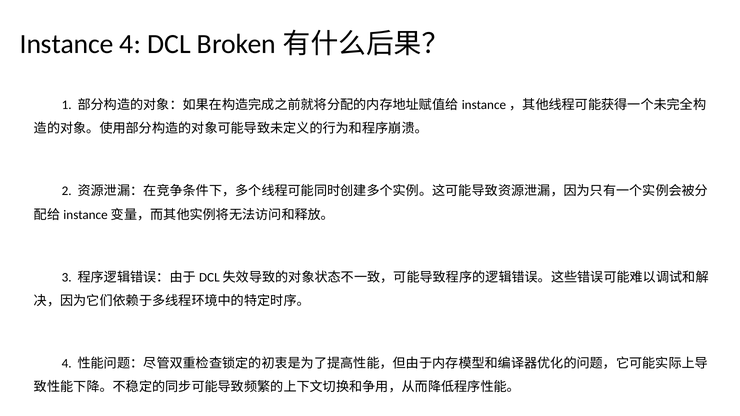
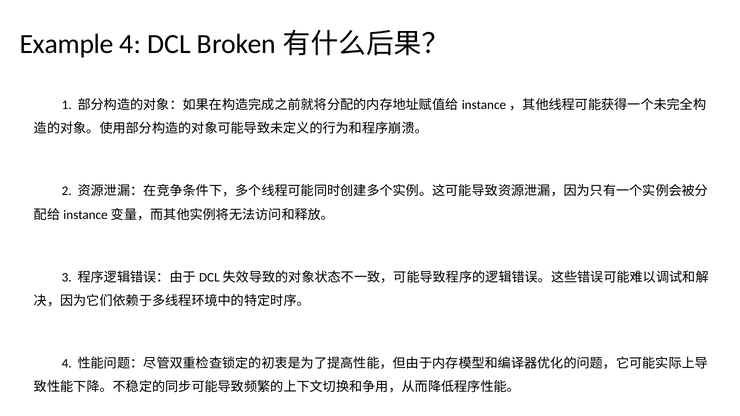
Instance: Instance -> Example (67, 44)
